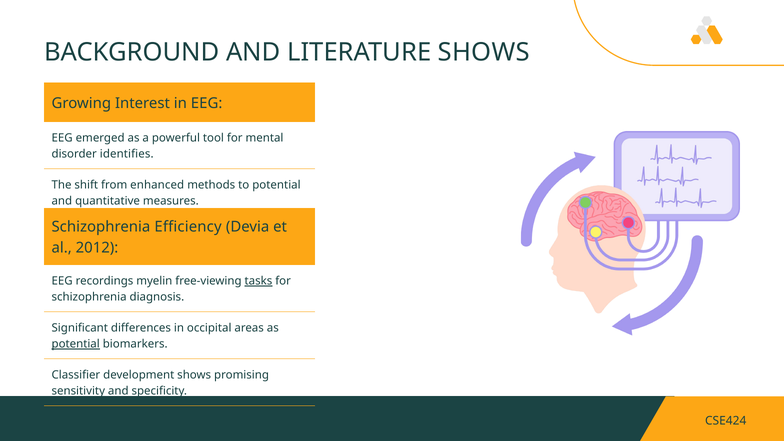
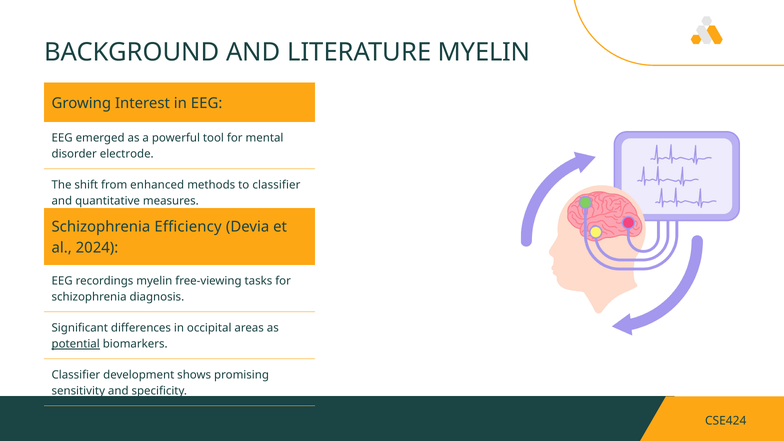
LITERATURE SHOWS: SHOWS -> MYELIN (484, 53)
identifies: identifies -> electrode (127, 154)
to potential: potential -> classifier (276, 185)
2012: 2012 -> 2024 (97, 248)
tasks underline: present -> none (258, 281)
